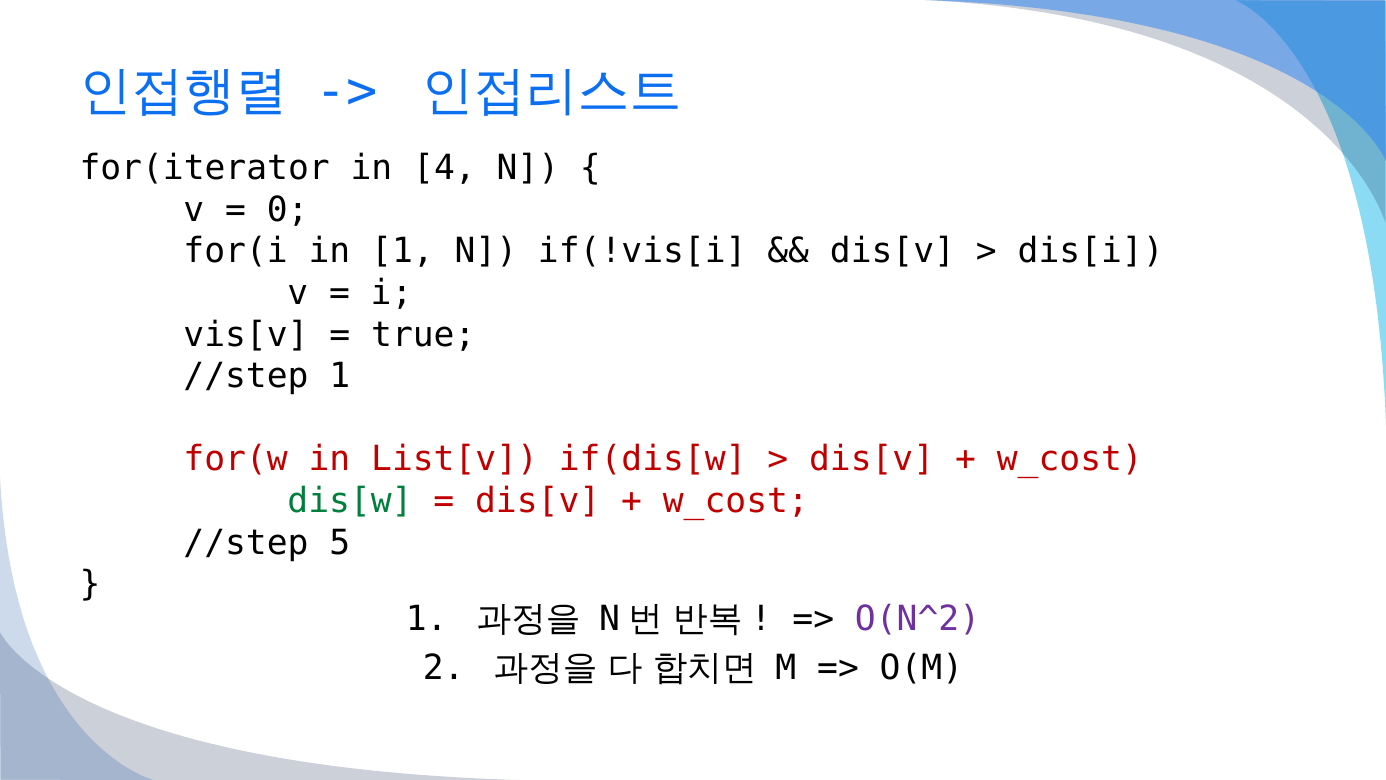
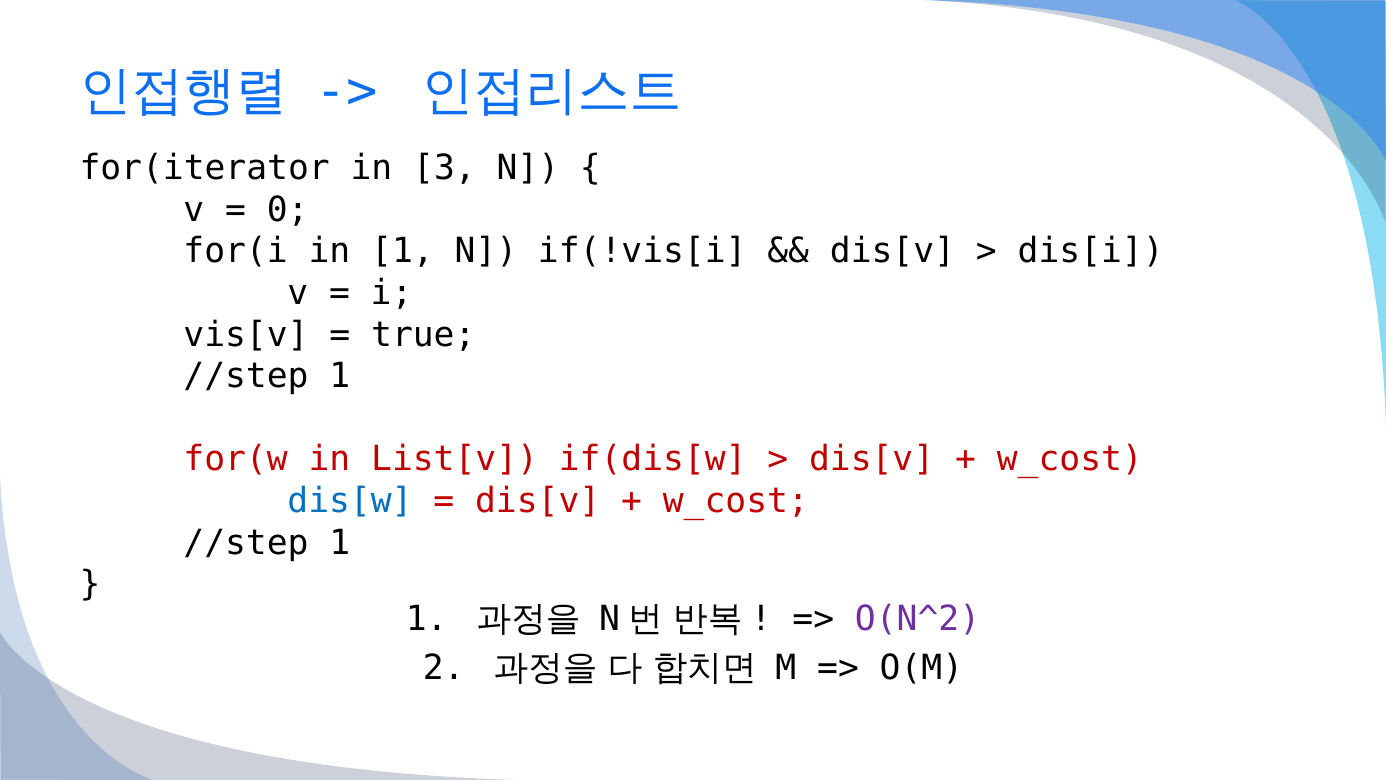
4: 4 -> 3 (444, 168)
dis[w colour: green -> blue (350, 501)
5: 5 -> 1 (340, 542)
